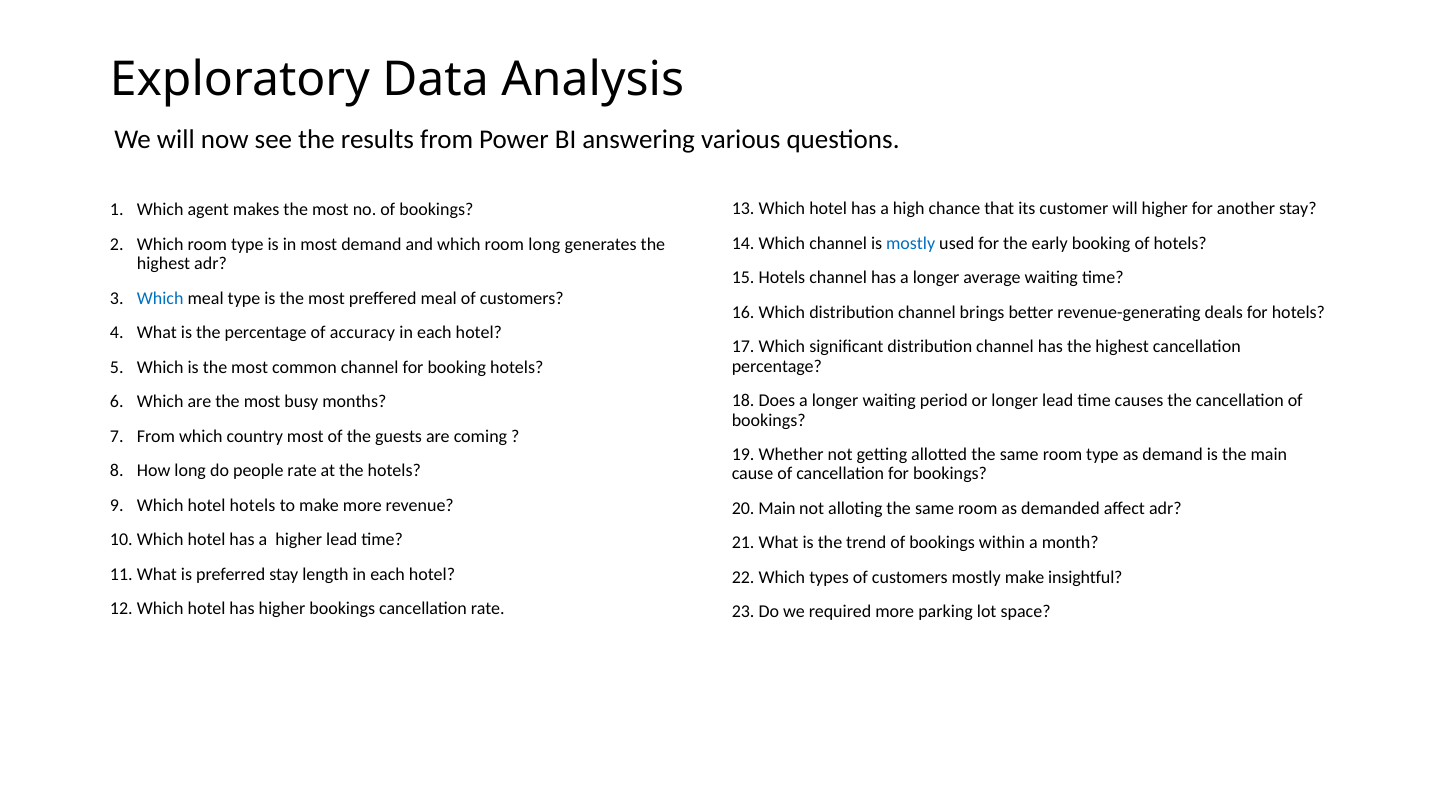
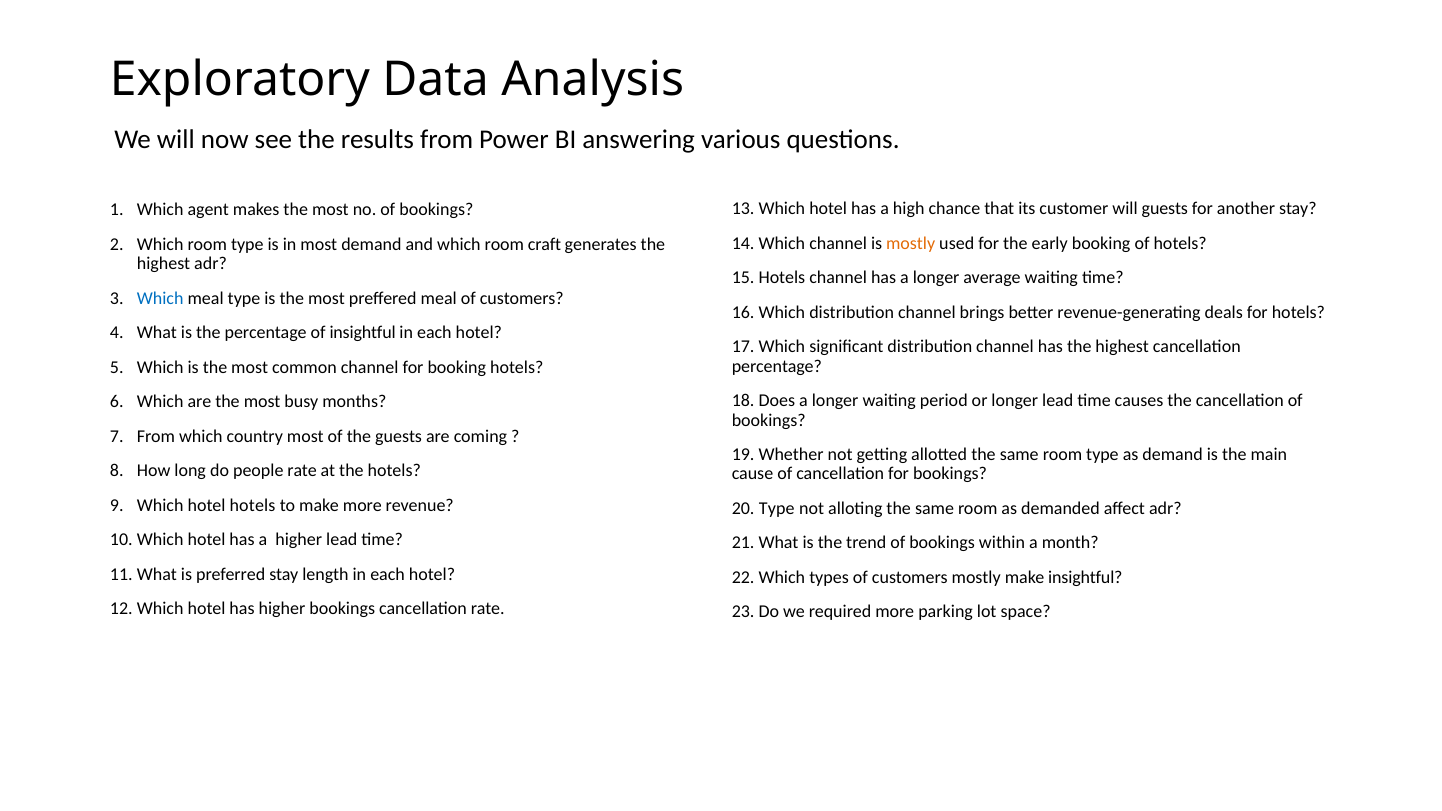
will higher: higher -> guests (1165, 209)
mostly colour: blue -> orange (911, 243)
room long: long -> craft (545, 244)
of accuracy: accuracy -> insightful (363, 333)
20 Main: Main -> Type (777, 509)
